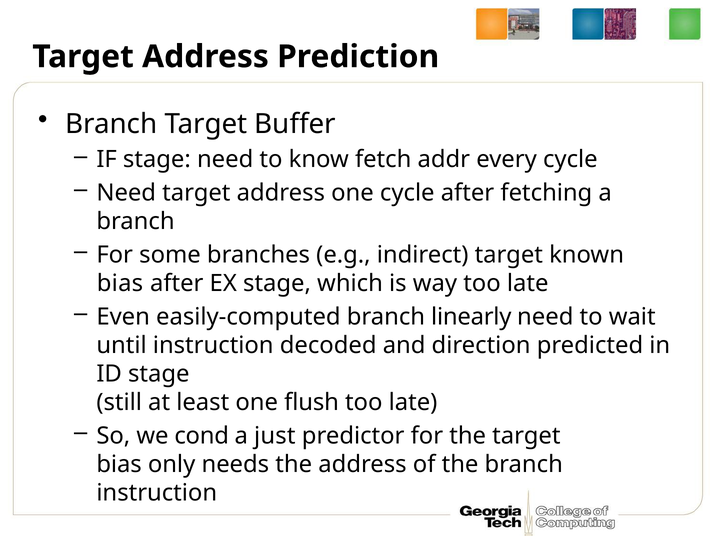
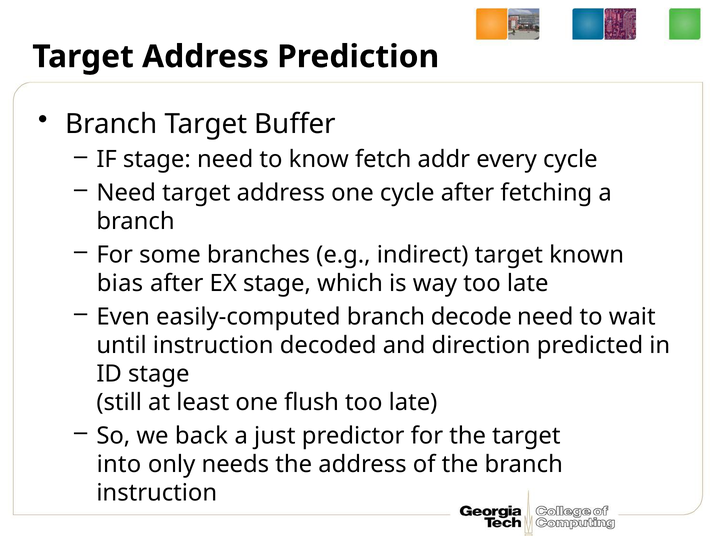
linearly: linearly -> decode (471, 317)
cond: cond -> back (201, 436)
bias: bias -> into (119, 465)
